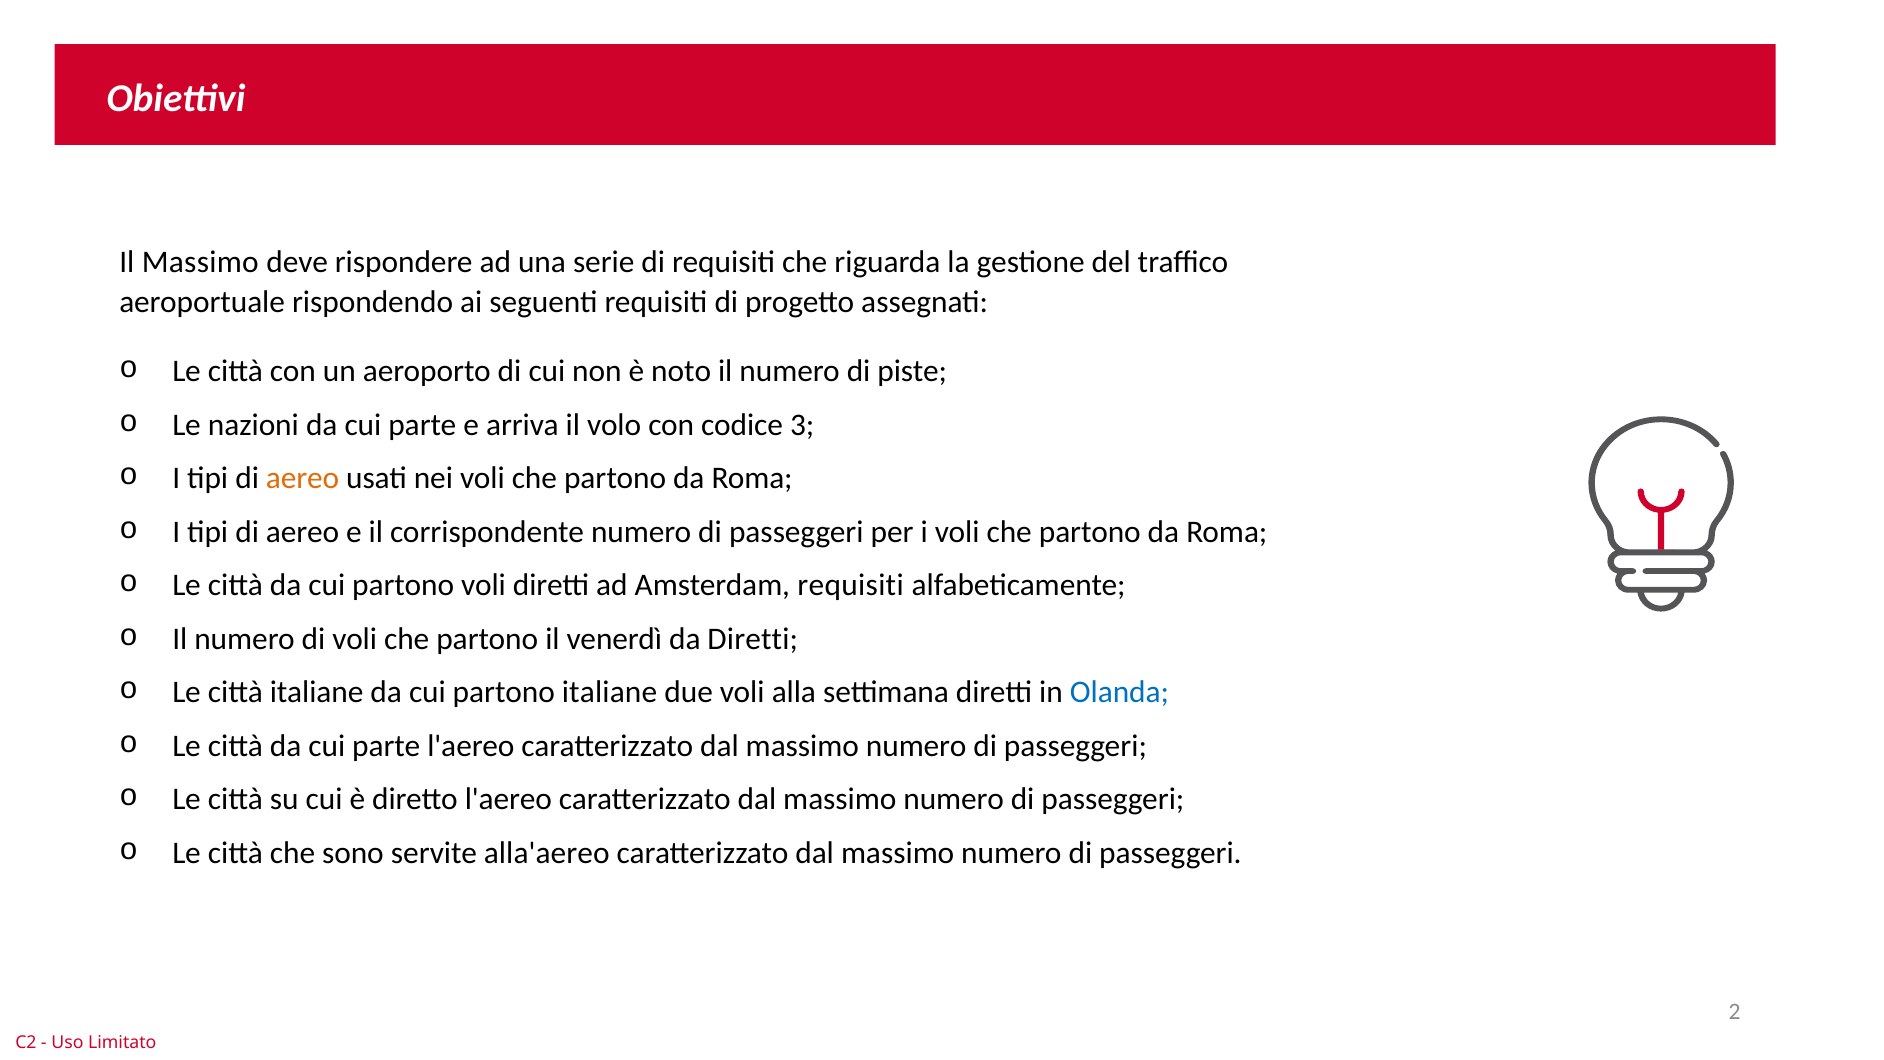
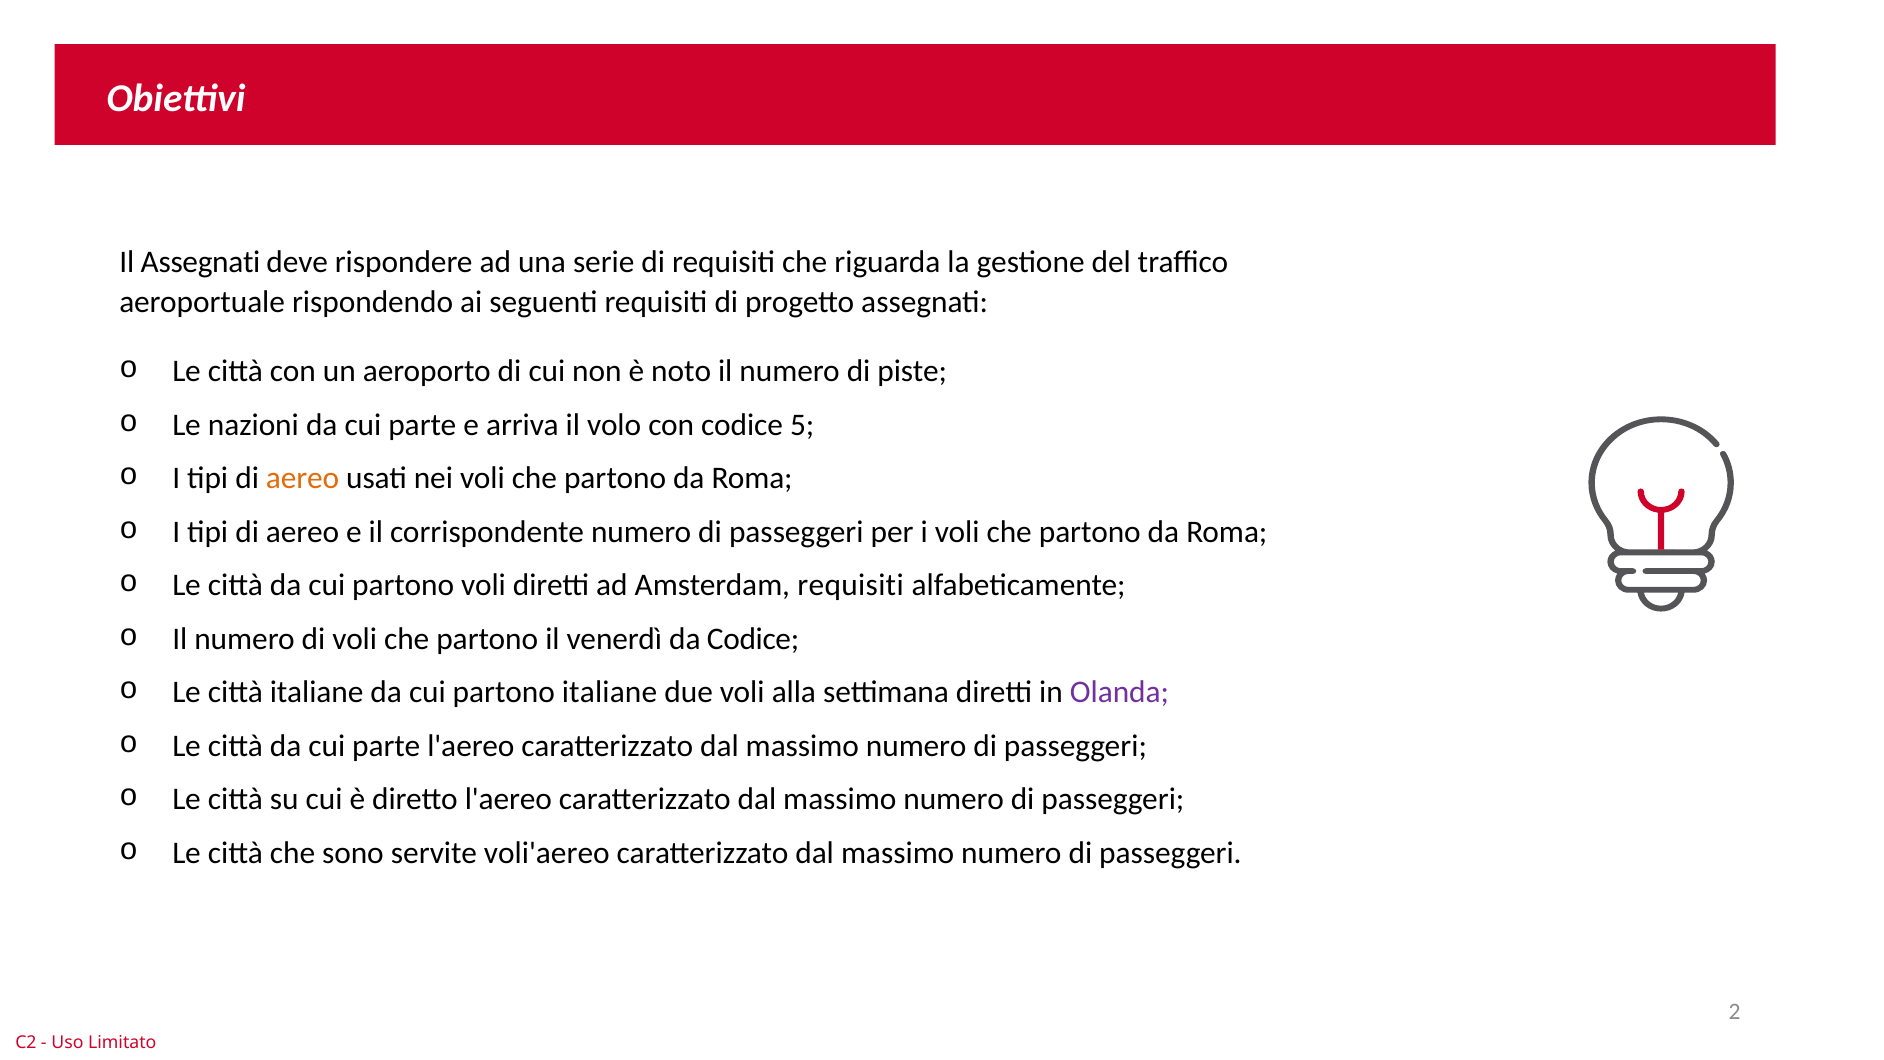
Il Massimo: Massimo -> Assegnati (201, 262)
3: 3 -> 5 (802, 425)
da Diretti: Diretti -> Codice (753, 639)
Olanda colour: blue -> purple (1119, 692)
alla'aereo: alla'aereo -> voli'aereo (547, 853)
